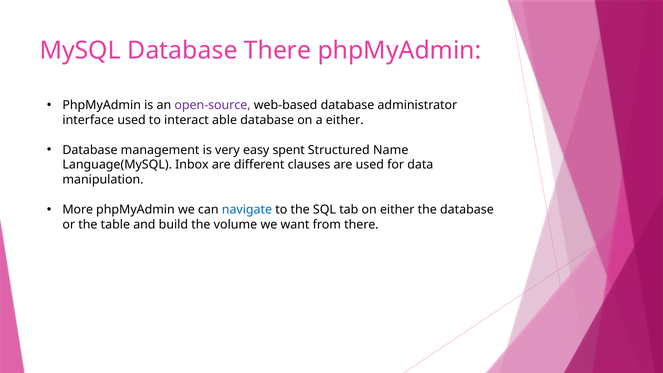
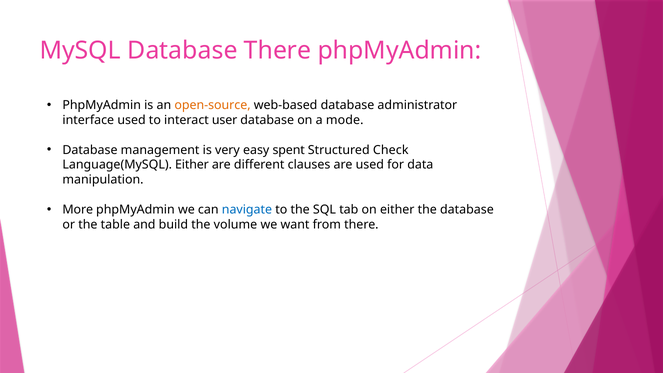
open-source colour: purple -> orange (213, 105)
able: able -> user (225, 120)
a either: either -> mode (345, 120)
Name: Name -> Check (391, 150)
Language(MySQL Inbox: Inbox -> Either (192, 165)
